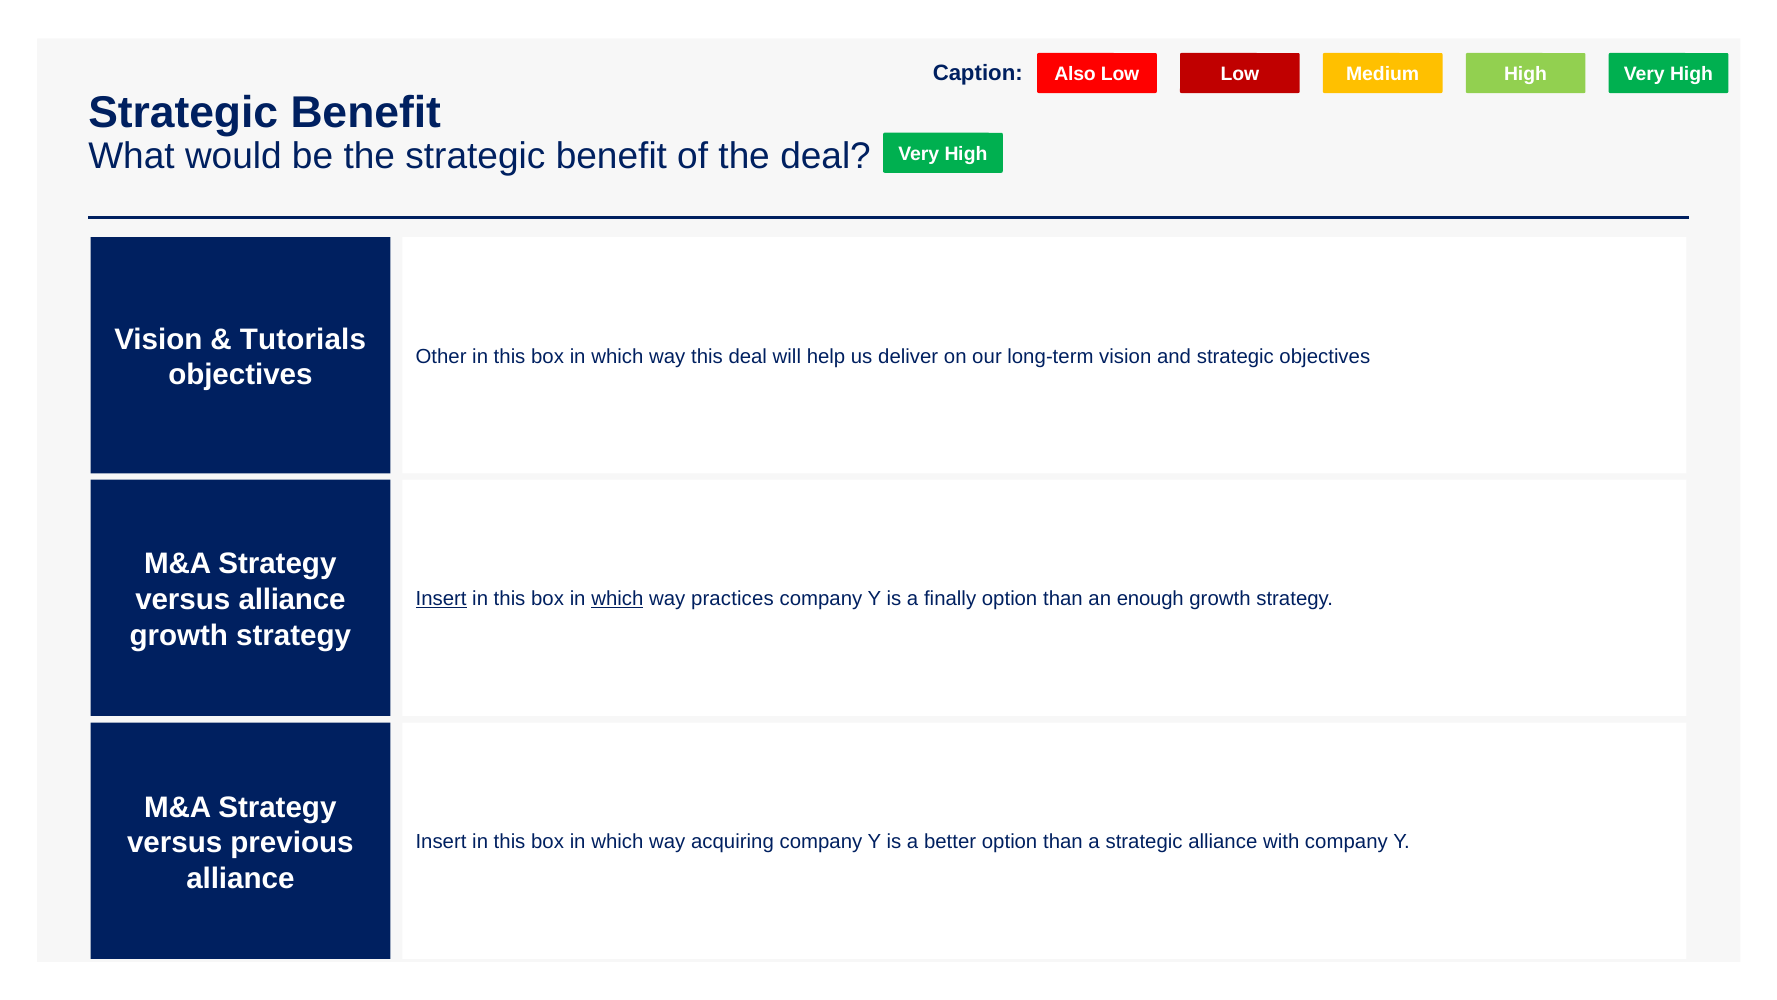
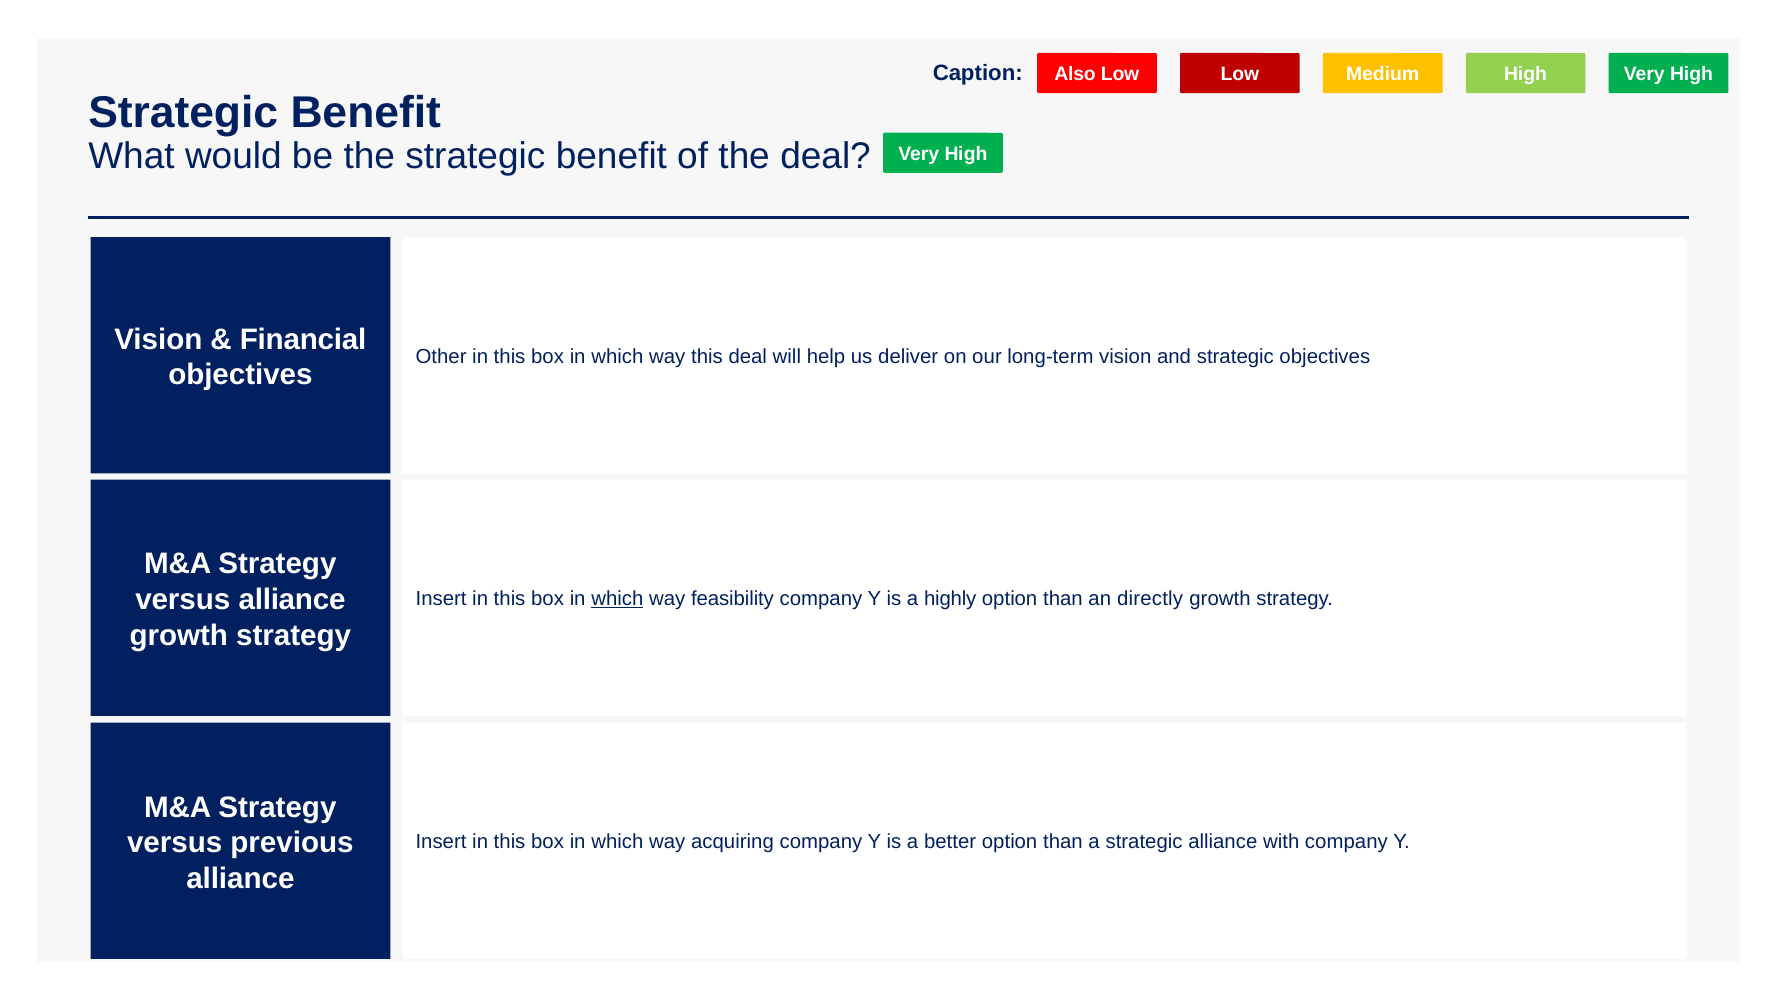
Tutorials: Tutorials -> Financial (303, 339)
Insert underline: present -> none (441, 599)
practices: practices -> feasibility (733, 599)
finally: finally -> highly (950, 599)
enough: enough -> directly (1150, 599)
